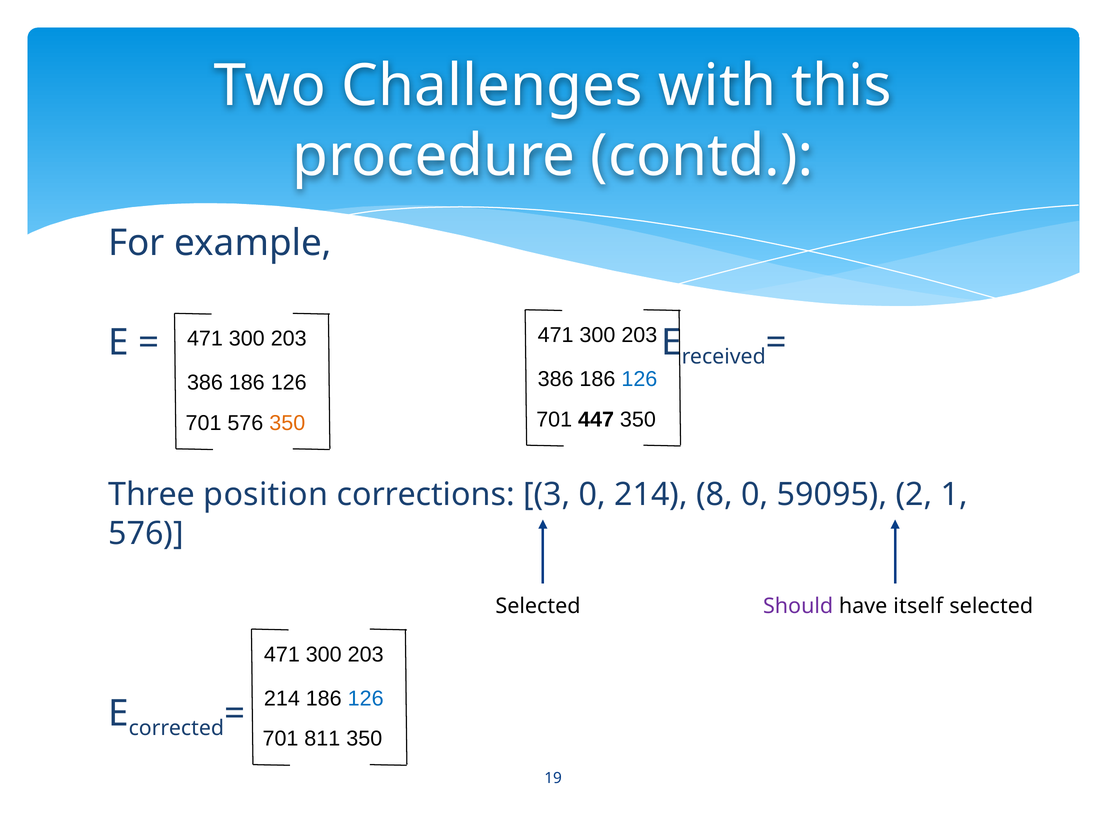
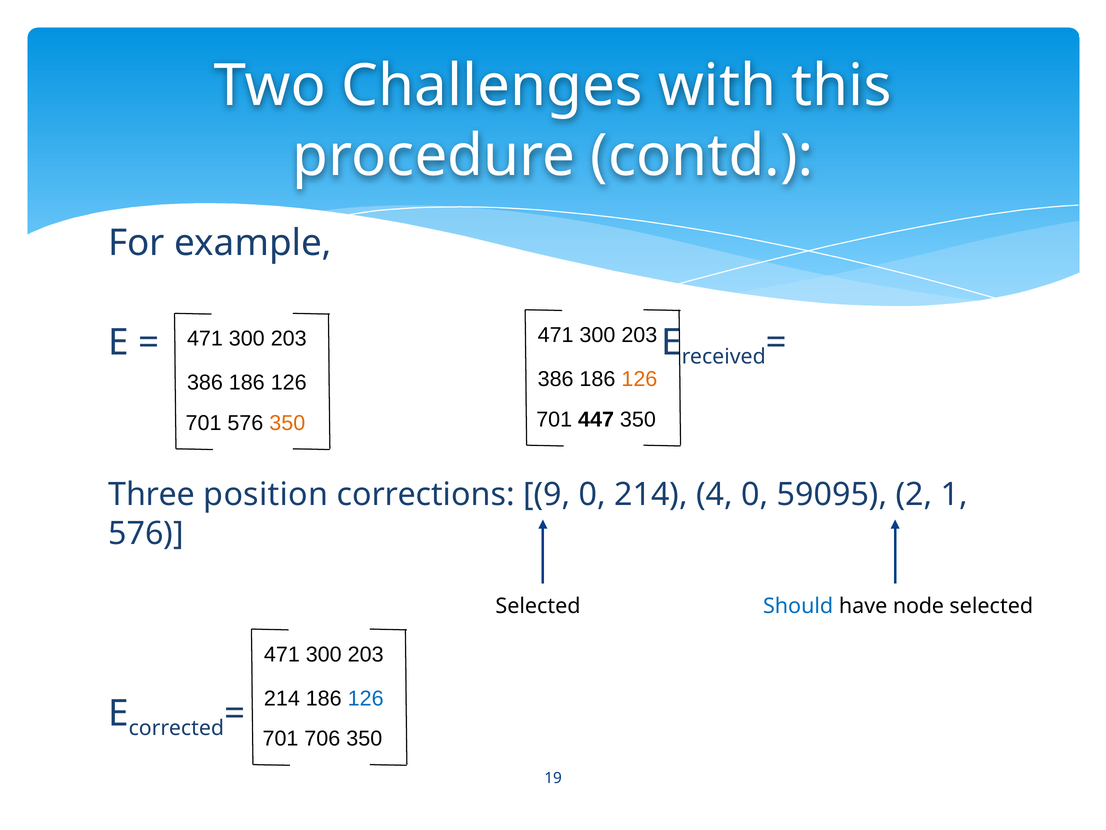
126 colour: blue -> orange (639, 379)
3: 3 -> 9 (547, 495)
8: 8 -> 4 (715, 495)
Should colour: purple -> blue (798, 606)
itself: itself -> node (918, 606)
811: 811 -> 706 (322, 738)
